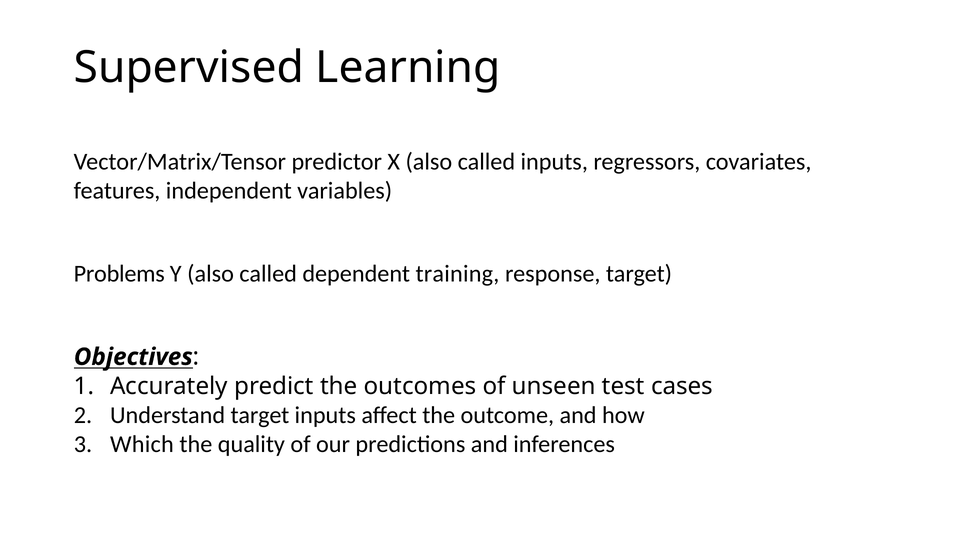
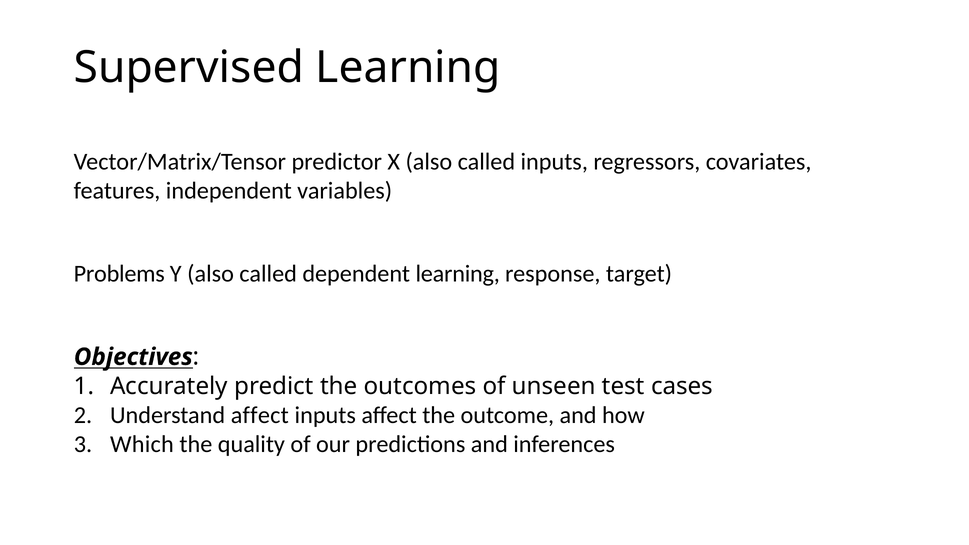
dependent training: training -> learning (458, 274)
Understand target: target -> affect (260, 415)
